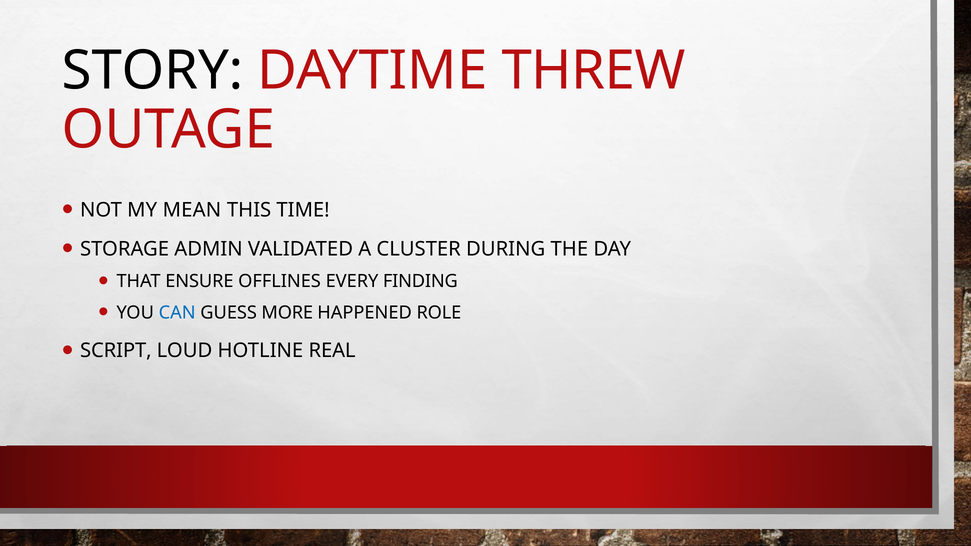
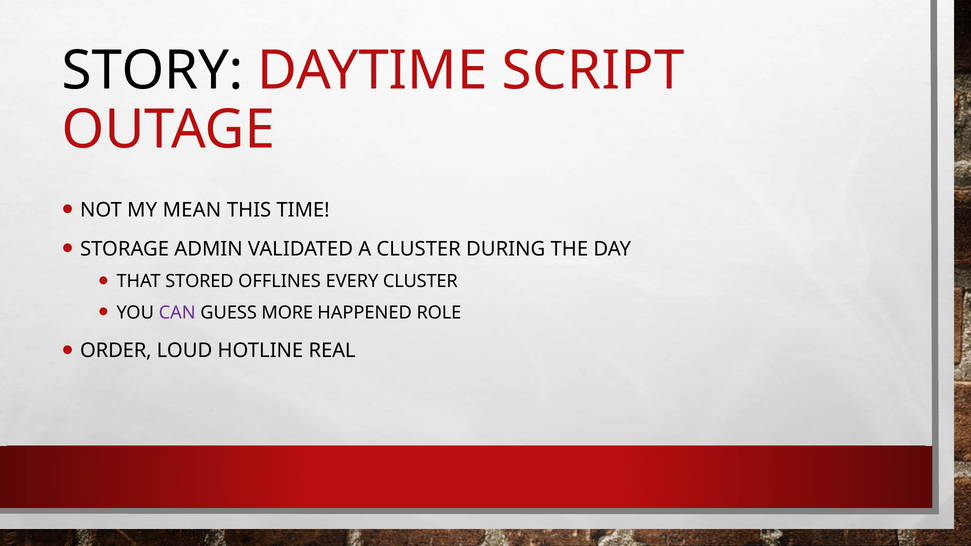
THREW: THREW -> SCRIPT (593, 71)
ENSURE: ENSURE -> STORED (199, 281)
EVERY FINDING: FINDING -> CLUSTER (420, 281)
CAN colour: blue -> purple (177, 313)
SCRIPT: SCRIPT -> ORDER (116, 351)
